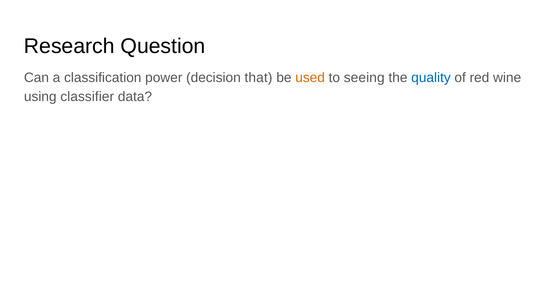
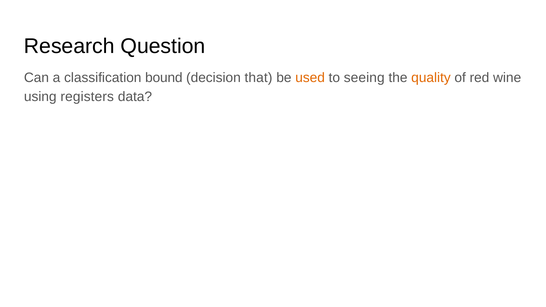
power: power -> bound (164, 78)
quality colour: blue -> orange (431, 78)
classifier: classifier -> registers (87, 97)
